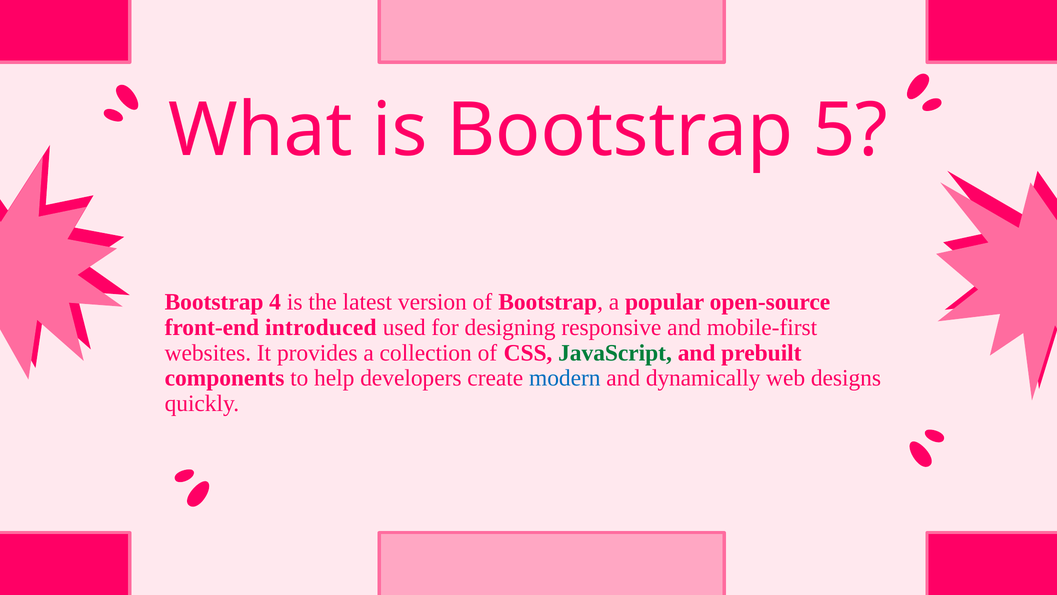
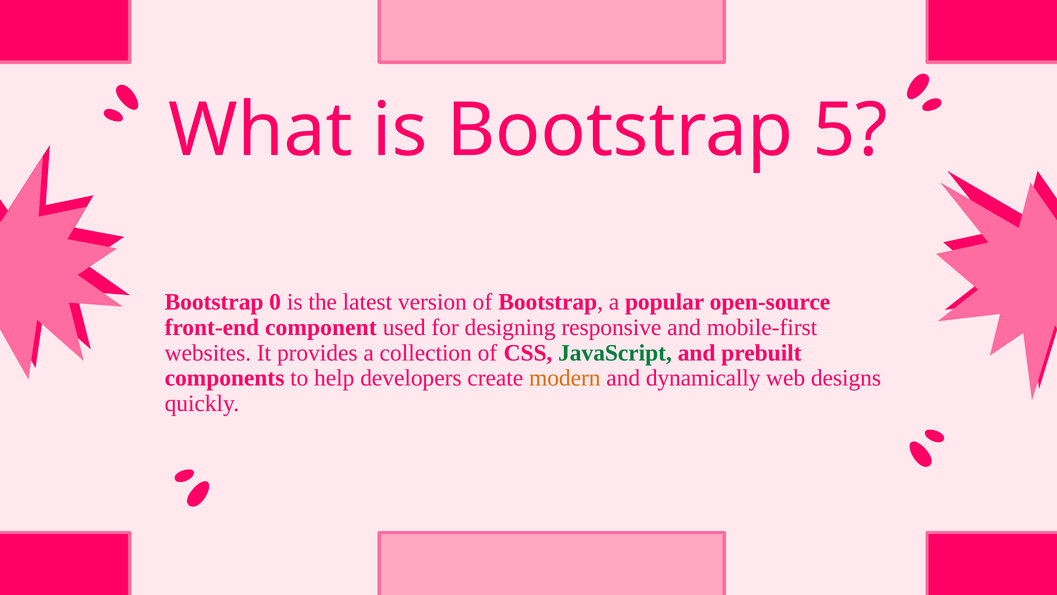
4: 4 -> 0 (275, 302)
introduced: introduced -> component (321, 327)
modern colour: blue -> orange (565, 378)
